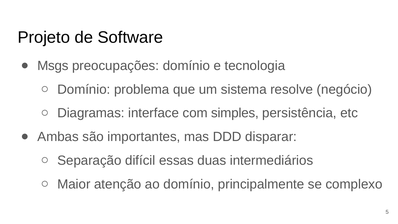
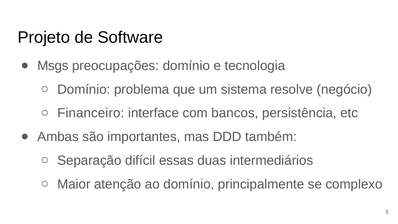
Diagramas: Diagramas -> Financeiro (91, 113)
simples: simples -> bancos (235, 113)
disparar: disparar -> também (271, 137)
